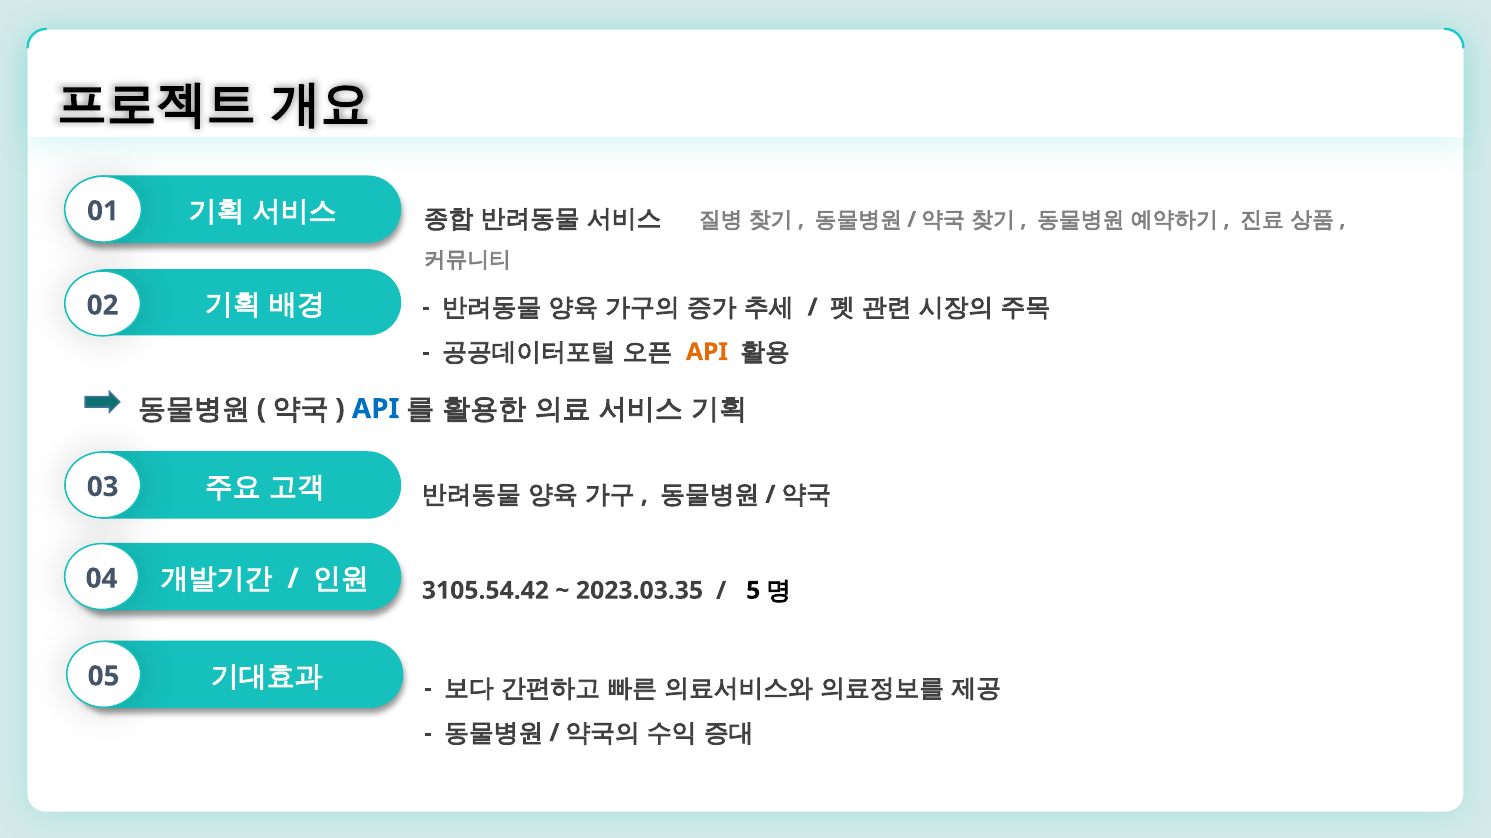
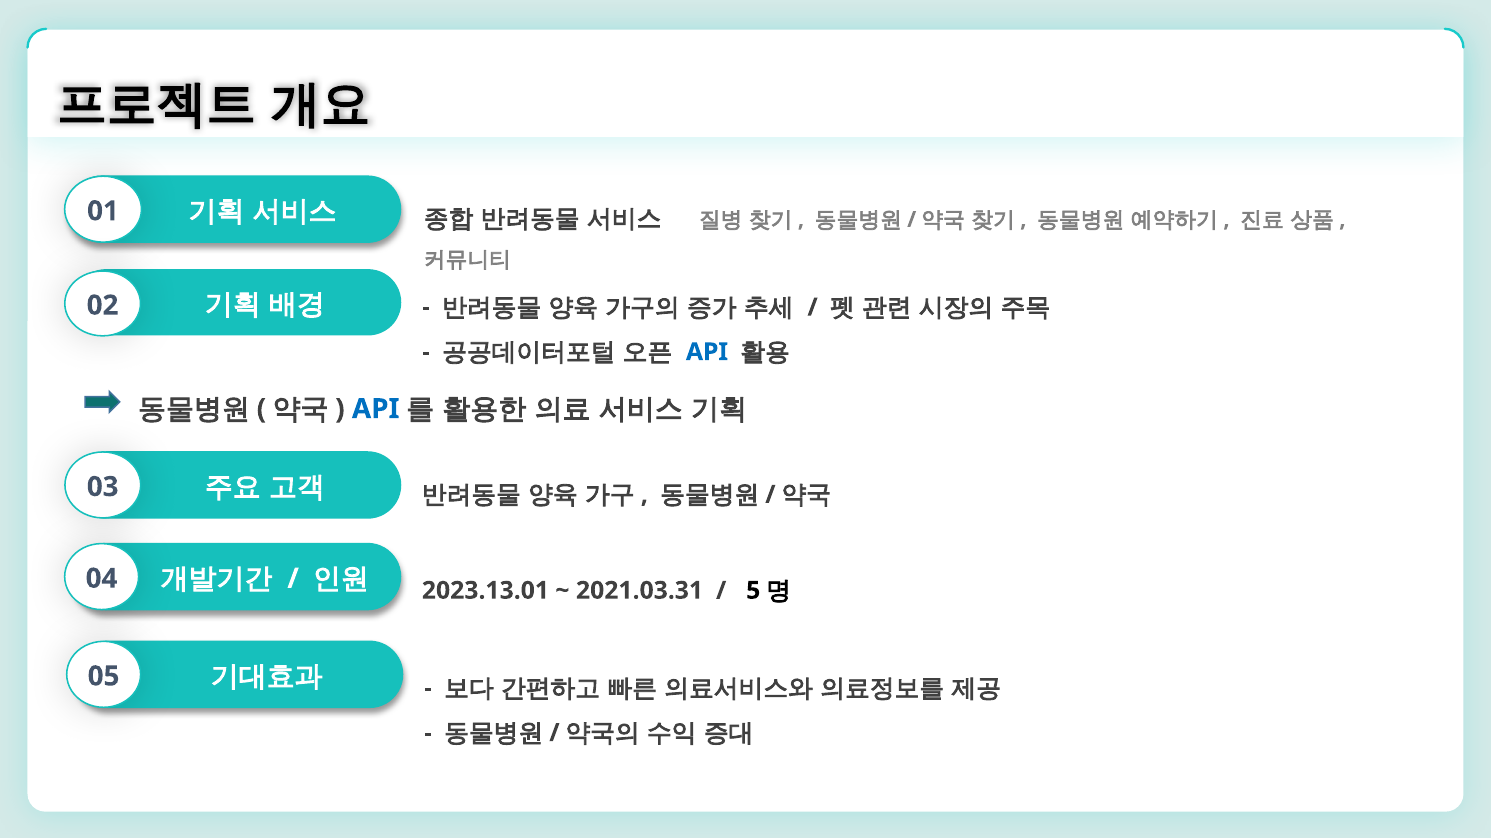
API colour: orange -> blue (707, 352)
3105.54.42: 3105.54.42 -> 2023.13.01 (485, 591)
2023.03.35: 2023.03.35 -> 2021.03.31 (640, 591)
